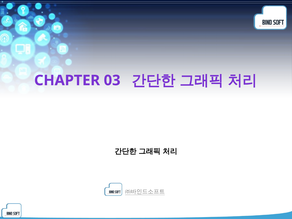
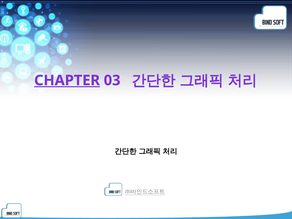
CHAPTER underline: none -> present (67, 80)
